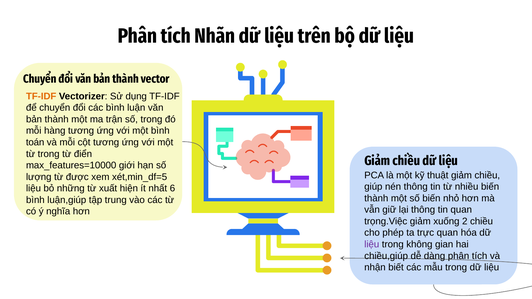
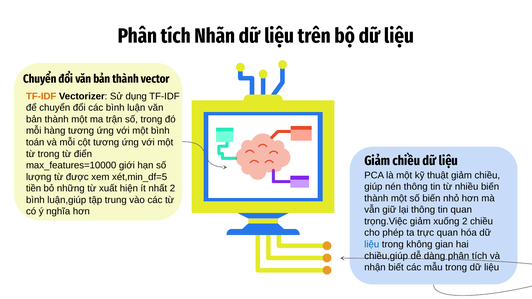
liệu: liệu -> tiền (34, 189)
nhất 6: 6 -> 2 (172, 189)
liệu colour: purple -> blue (372, 245)
